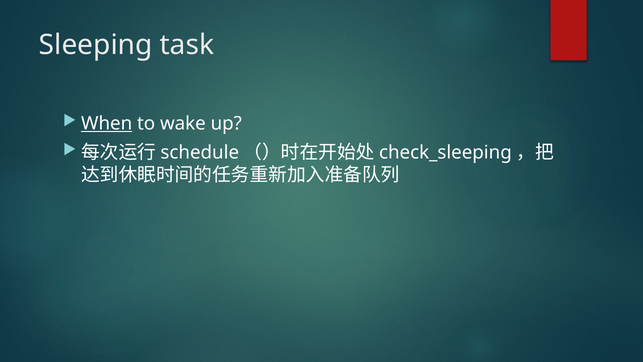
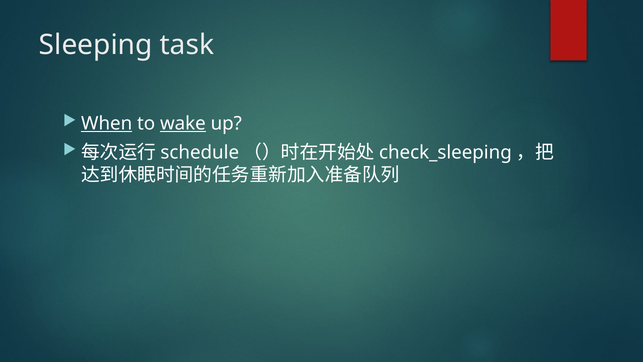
wake underline: none -> present (183, 123)
